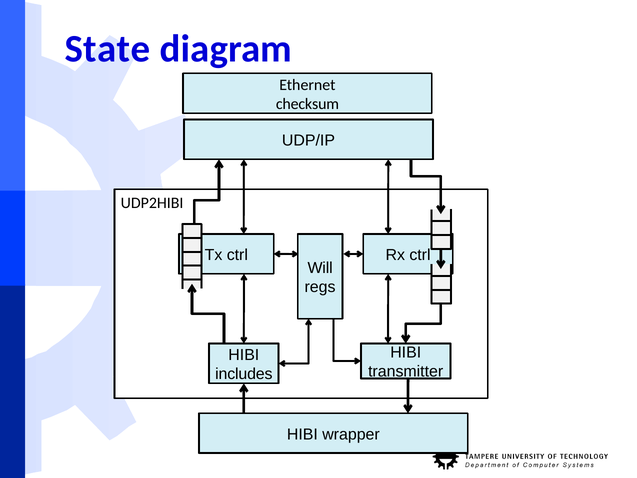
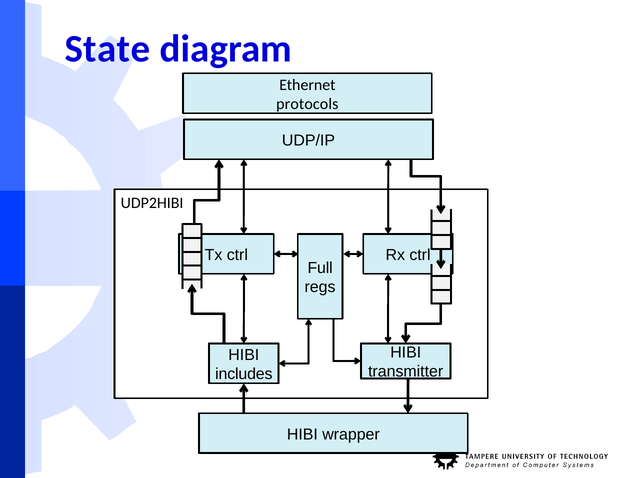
checksum: checksum -> protocols (307, 104)
Will: Will -> Full (320, 268)
